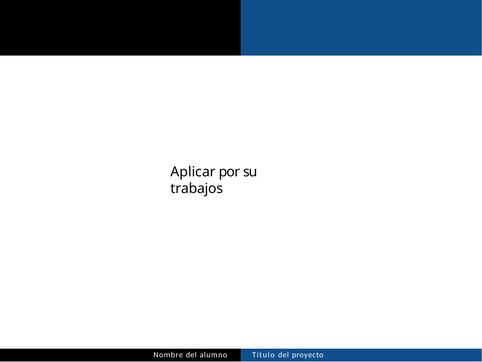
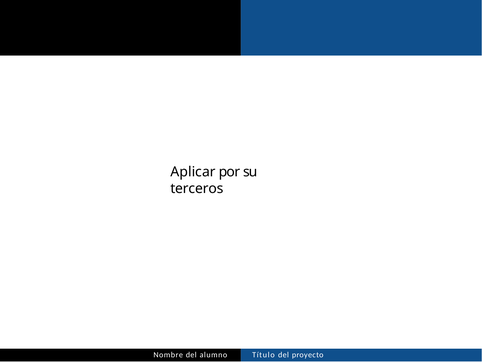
trabajos: trabajos -> terceros (197, 189)
